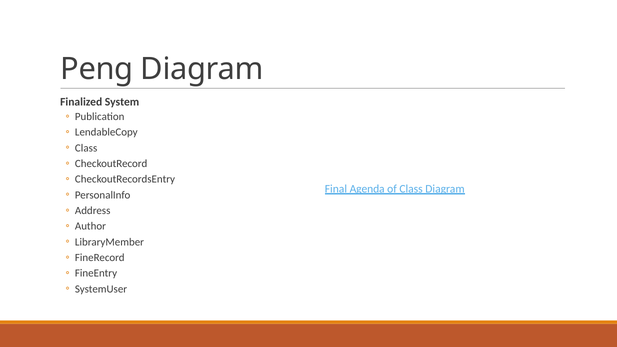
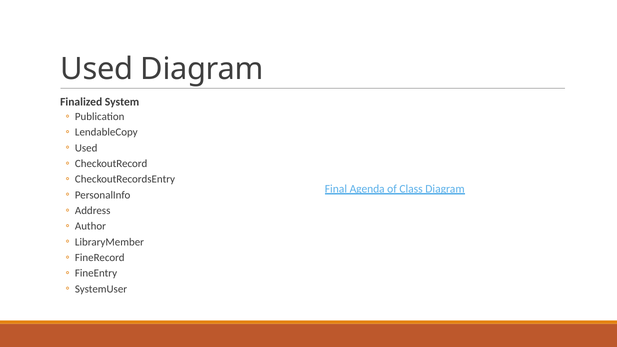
Peng: Peng -> Used (97, 69)
Class: Class -> Used (86, 148)
